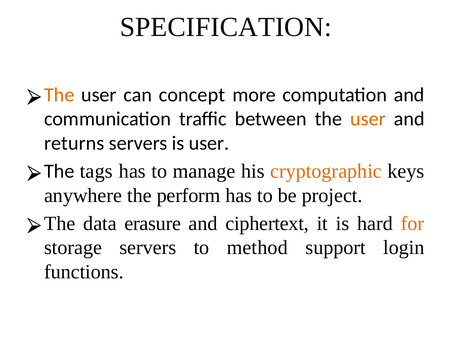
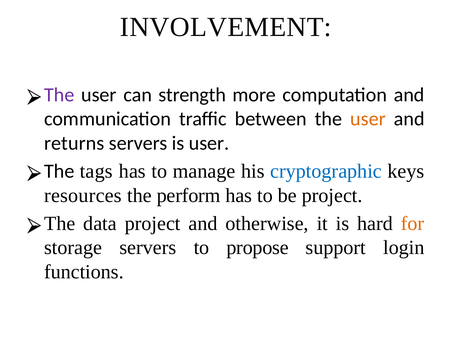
SPECIFICATION: SPECIFICATION -> INVOLVEMENT (226, 27)
The colour: orange -> purple (59, 95)
concept: concept -> strength (192, 95)
cryptographic colour: orange -> blue (326, 171)
anywhere: anywhere -> resources (83, 195)
data erasure: erasure -> project (153, 224)
ciphertext: ciphertext -> otherwise (267, 224)
method: method -> propose (258, 248)
